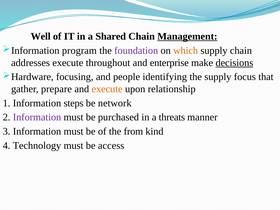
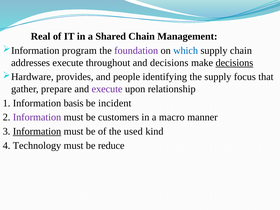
Well: Well -> Real (41, 36)
Management underline: present -> none (187, 36)
which colour: orange -> blue (186, 51)
and enterprise: enterprise -> decisions (169, 63)
focusing: focusing -> provides (75, 77)
execute colour: orange -> purple (107, 89)
steps: steps -> basis (74, 103)
network: network -> incident (115, 103)
purchased: purchased -> customers (118, 117)
threats: threats -> macro (172, 117)
Information underline: none -> present (37, 131)
from: from -> used (133, 131)
access: access -> reduce (111, 146)
